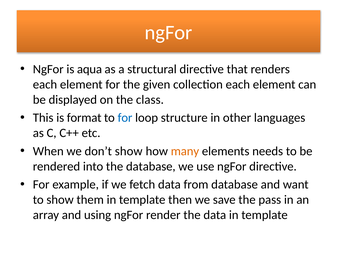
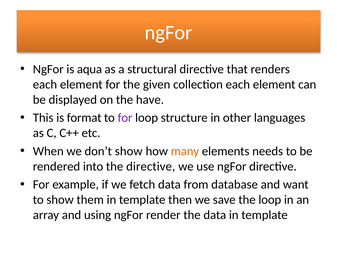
class: class -> have (150, 99)
for colour: blue -> purple (125, 118)
the database: database -> directive (151, 166)
the pass: pass -> loop (270, 200)
